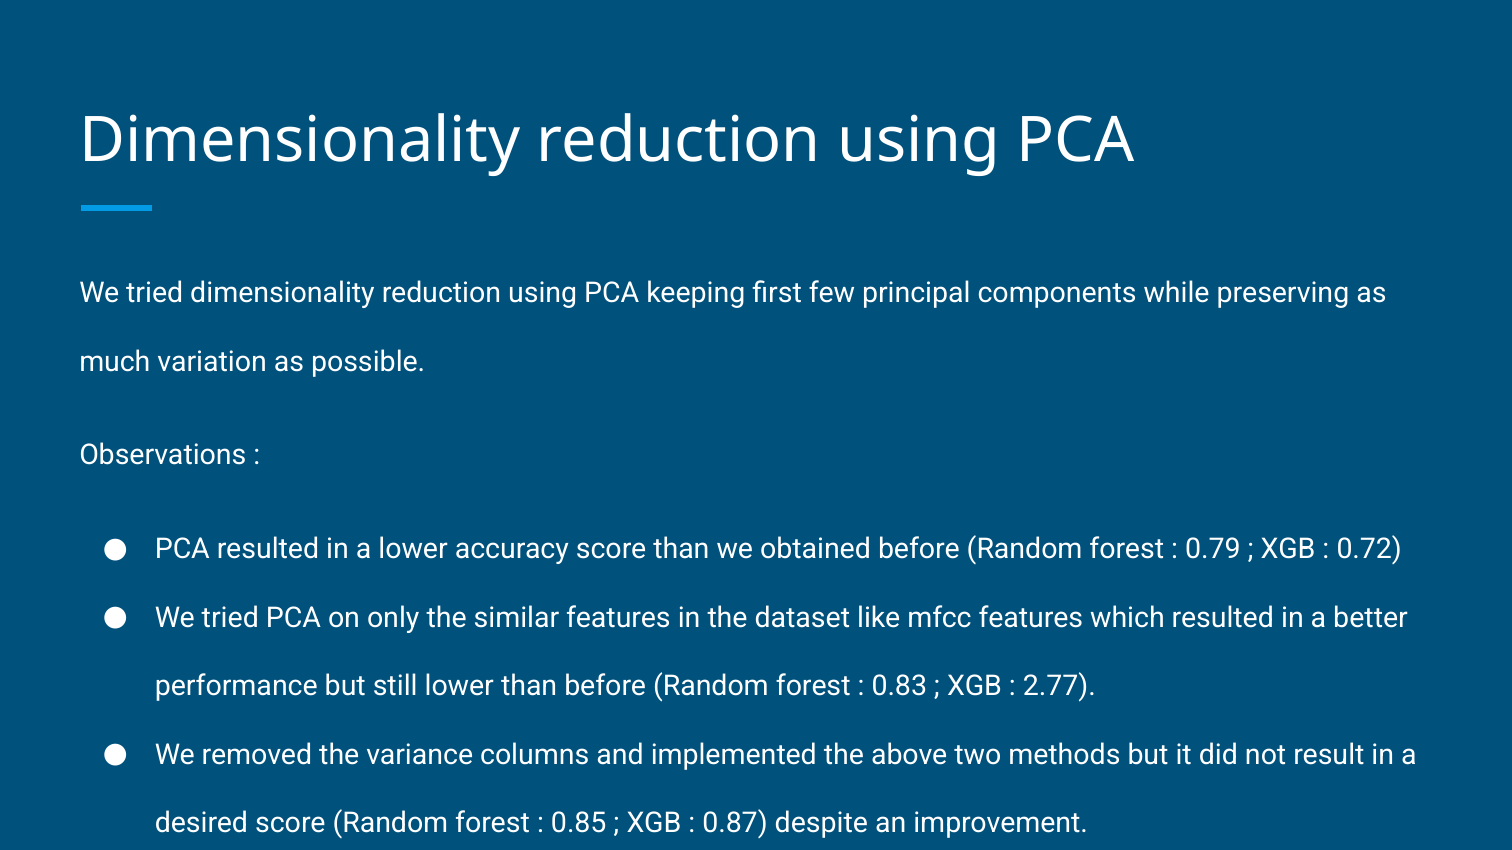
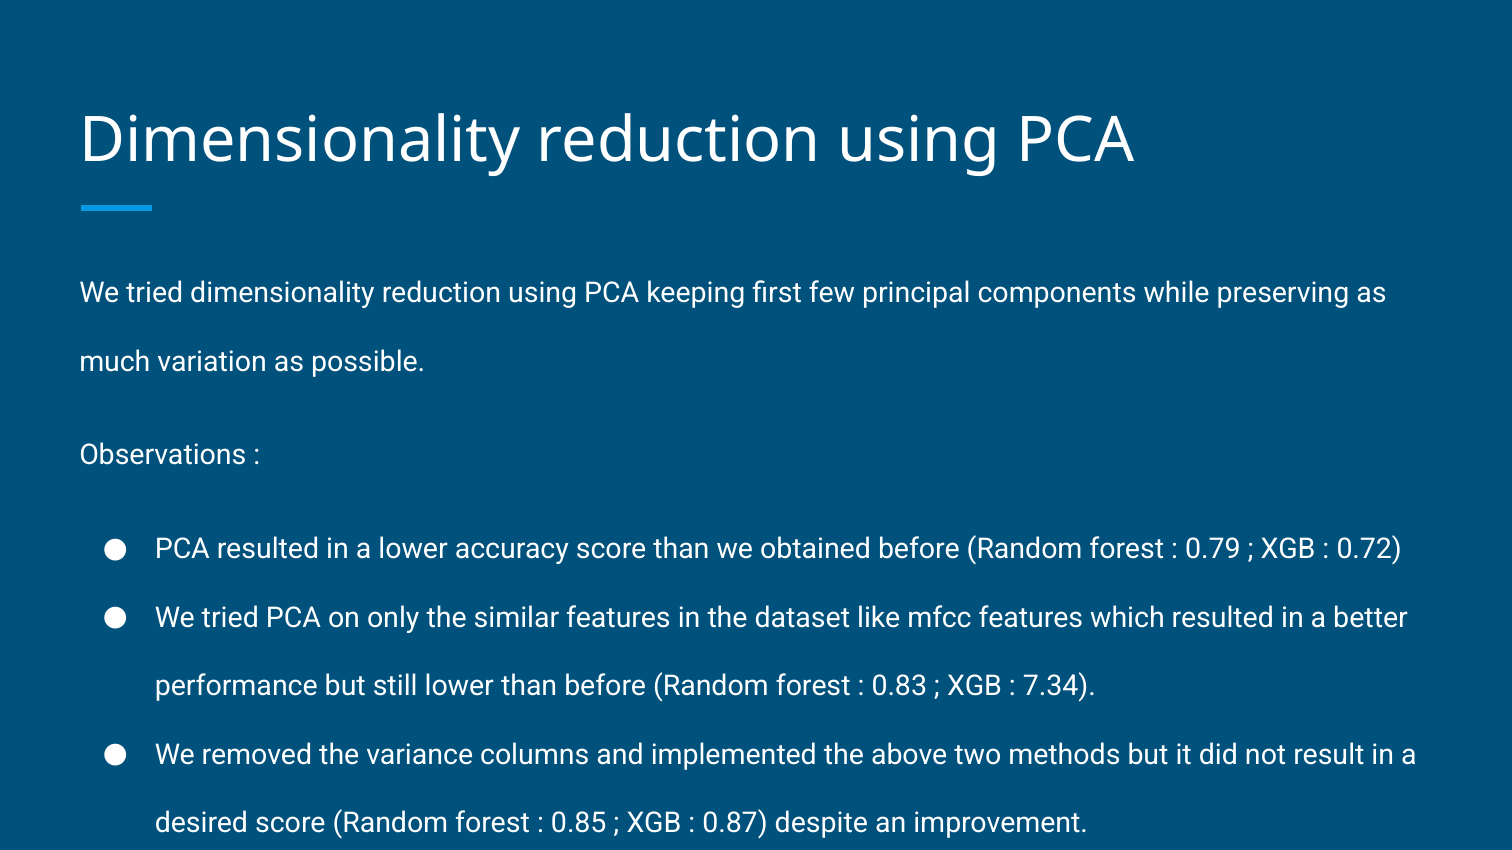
2.77: 2.77 -> 7.34 (1059, 687)
